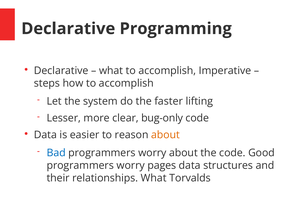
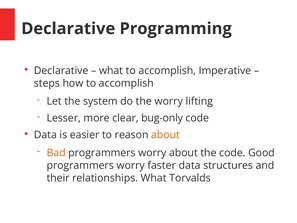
the faster: faster -> worry (169, 101)
Bad colour: blue -> orange (56, 153)
pages: pages -> faster (162, 165)
